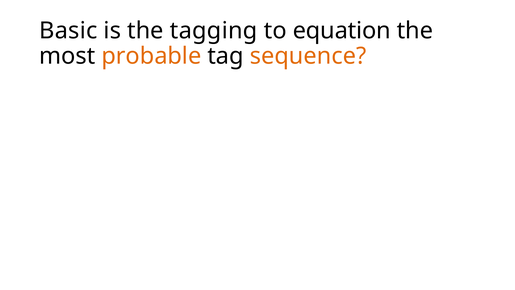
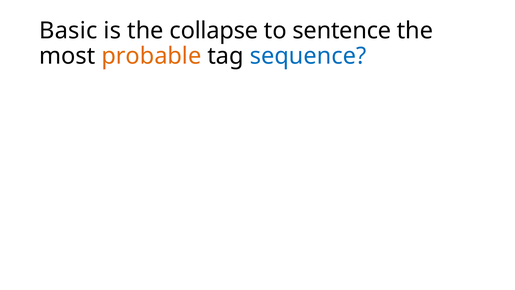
tagging: tagging -> collapse (214, 31)
equation: equation -> sentence (342, 31)
sequence colour: orange -> blue (308, 56)
